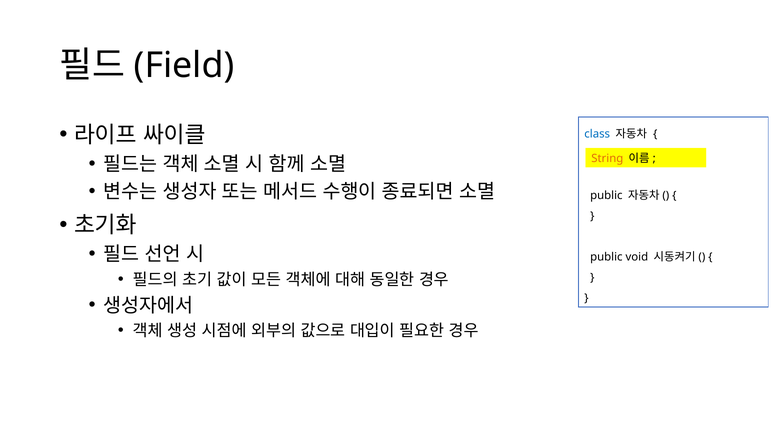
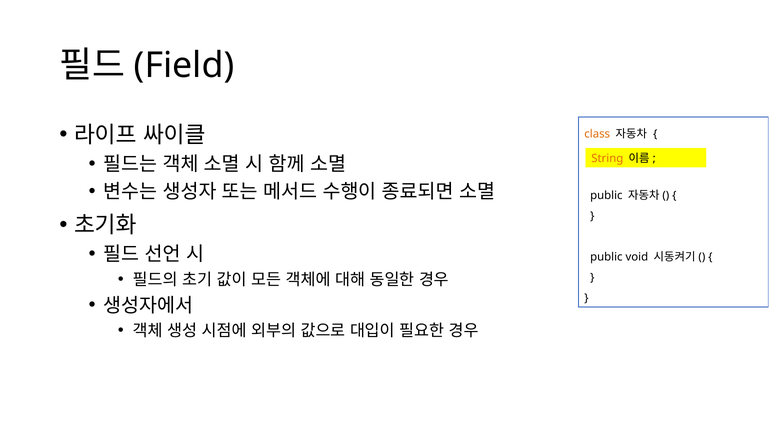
class colour: blue -> orange (597, 134)
